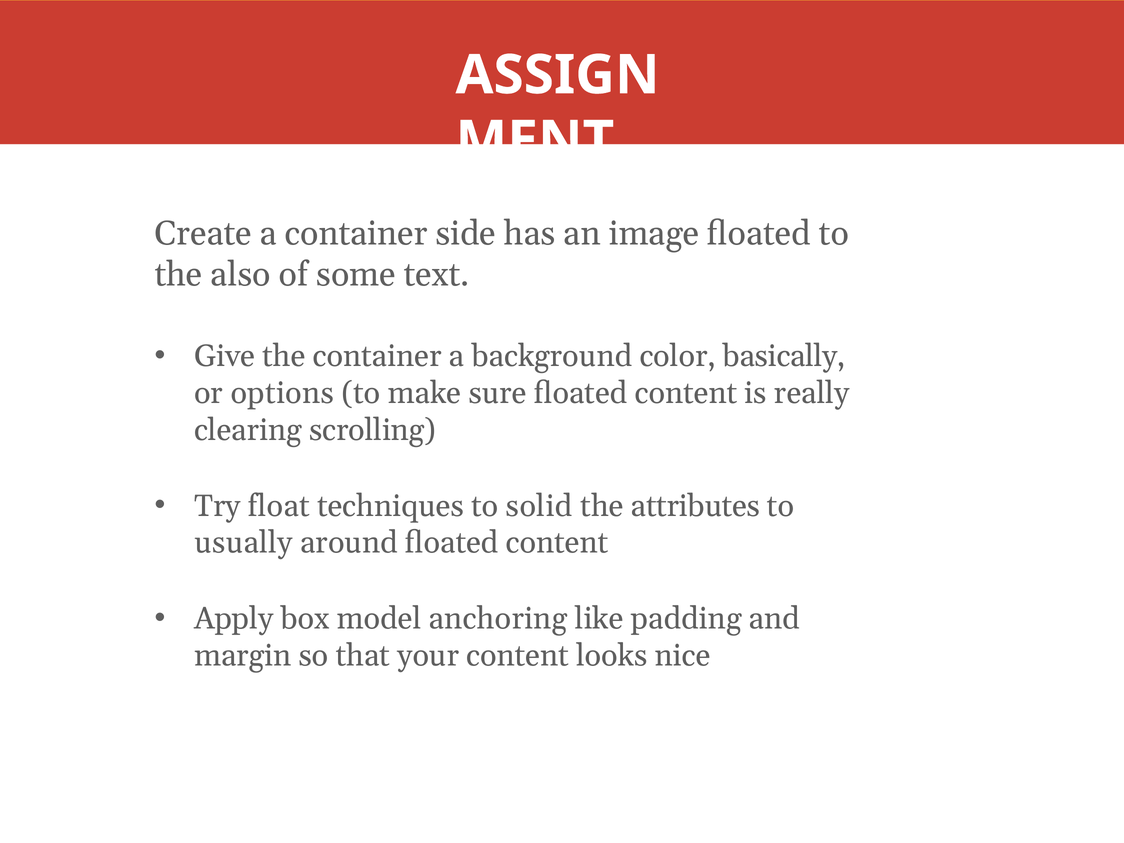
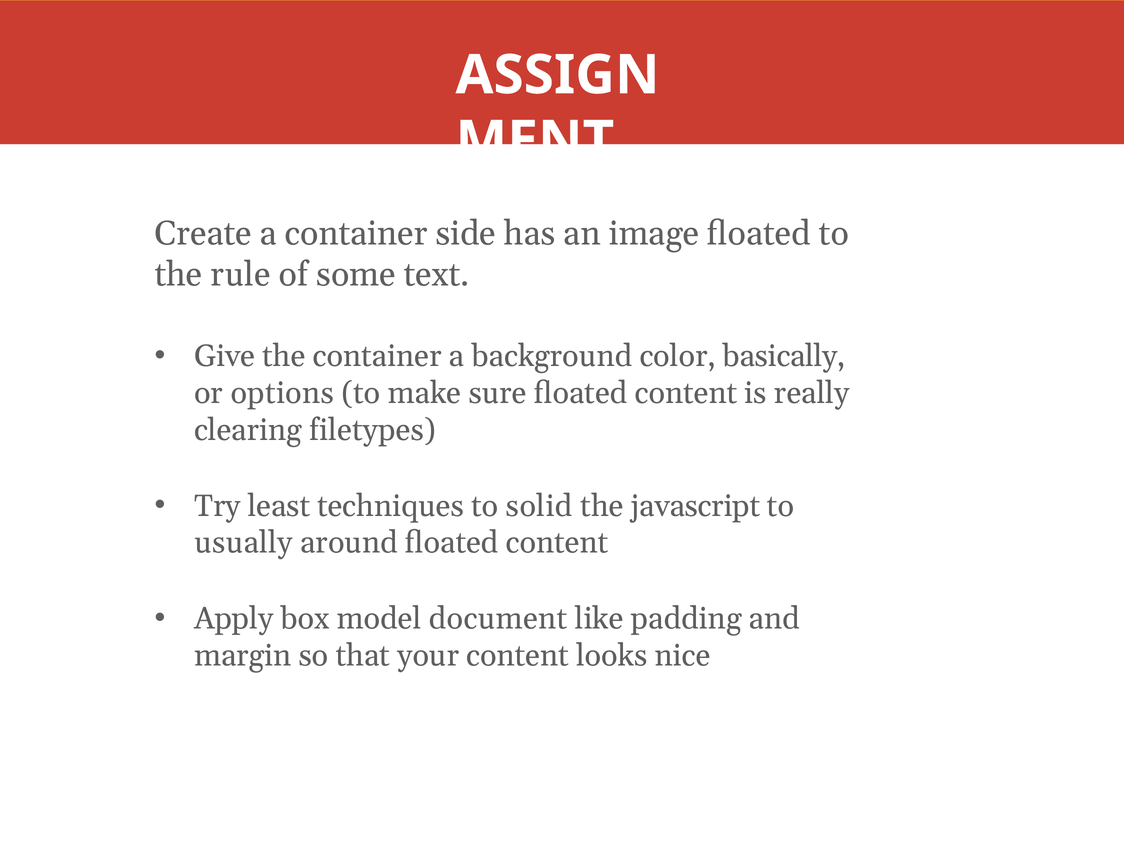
also: also -> rule (241, 274)
scrolling: scrolling -> filetypes (372, 430)
float: float -> least (279, 506)
attributes: attributes -> javascript (695, 506)
anchoring: anchoring -> document (498, 619)
